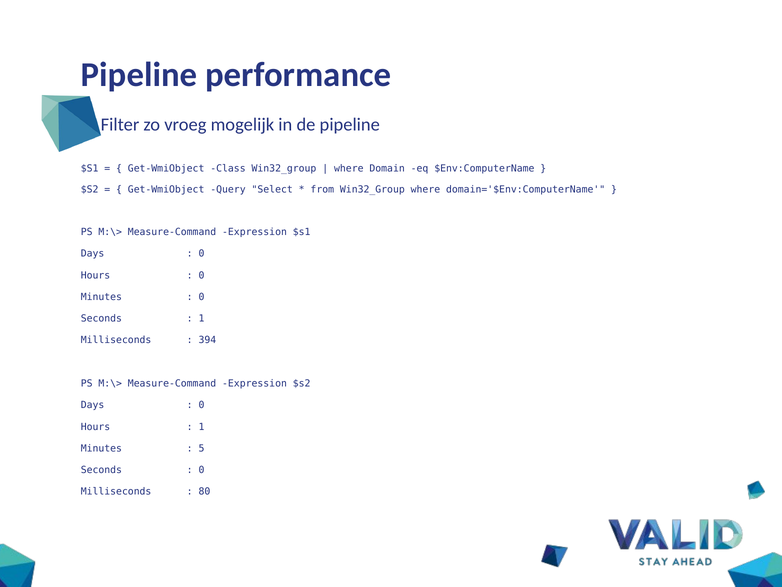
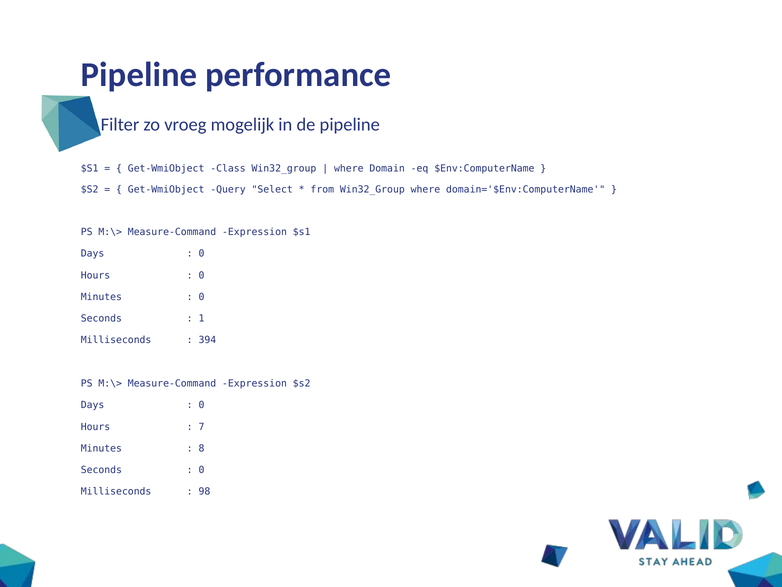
1: 1 -> 7 (202, 426)
5: 5 -> 8 (202, 448)
80: 80 -> 98 (204, 491)
